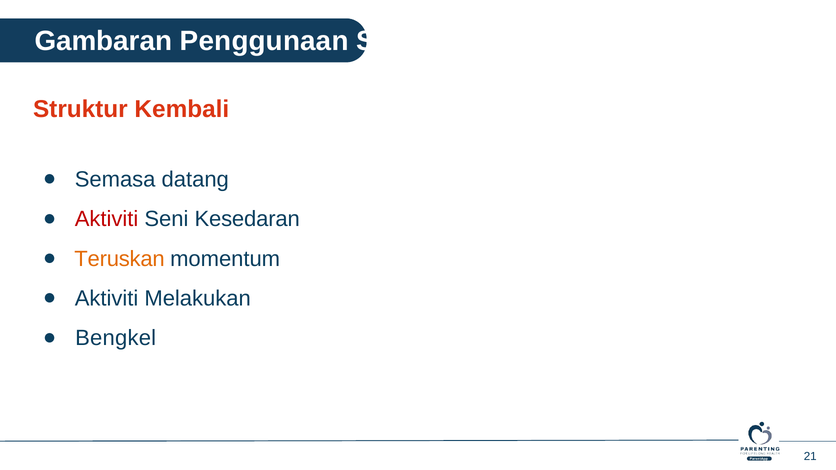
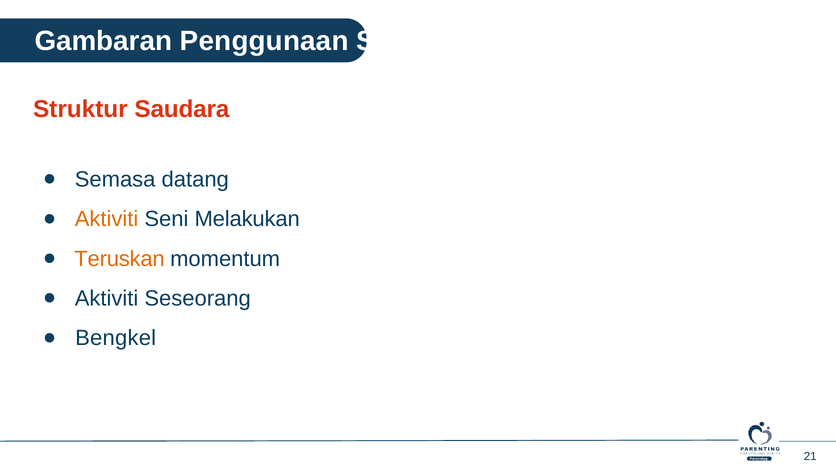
Kembali: Kembali -> Saudara (182, 109)
Aktiviti colour: red -> orange (107, 219)
Kesedaran: Kesedaran -> Melakukan (247, 219)
Melakukan: Melakukan -> Seseorang (198, 299)
